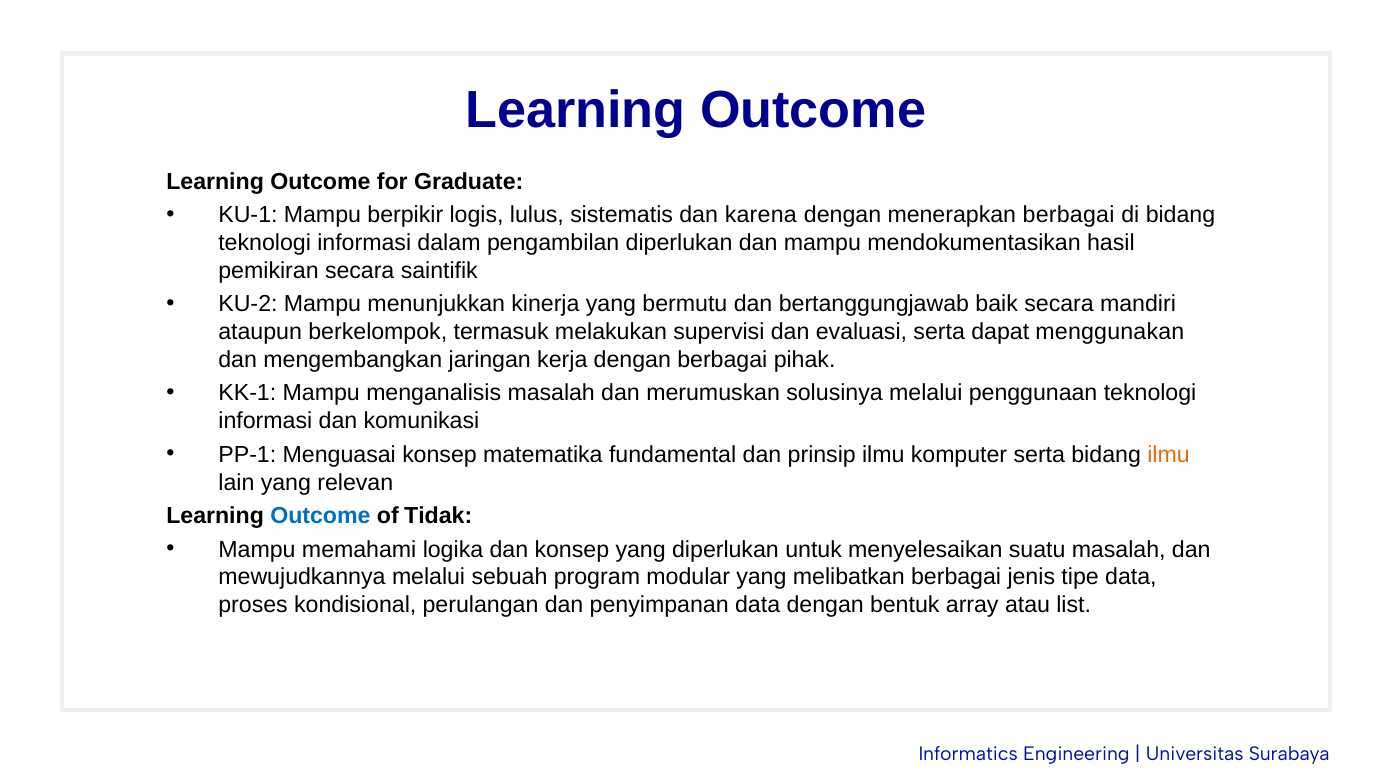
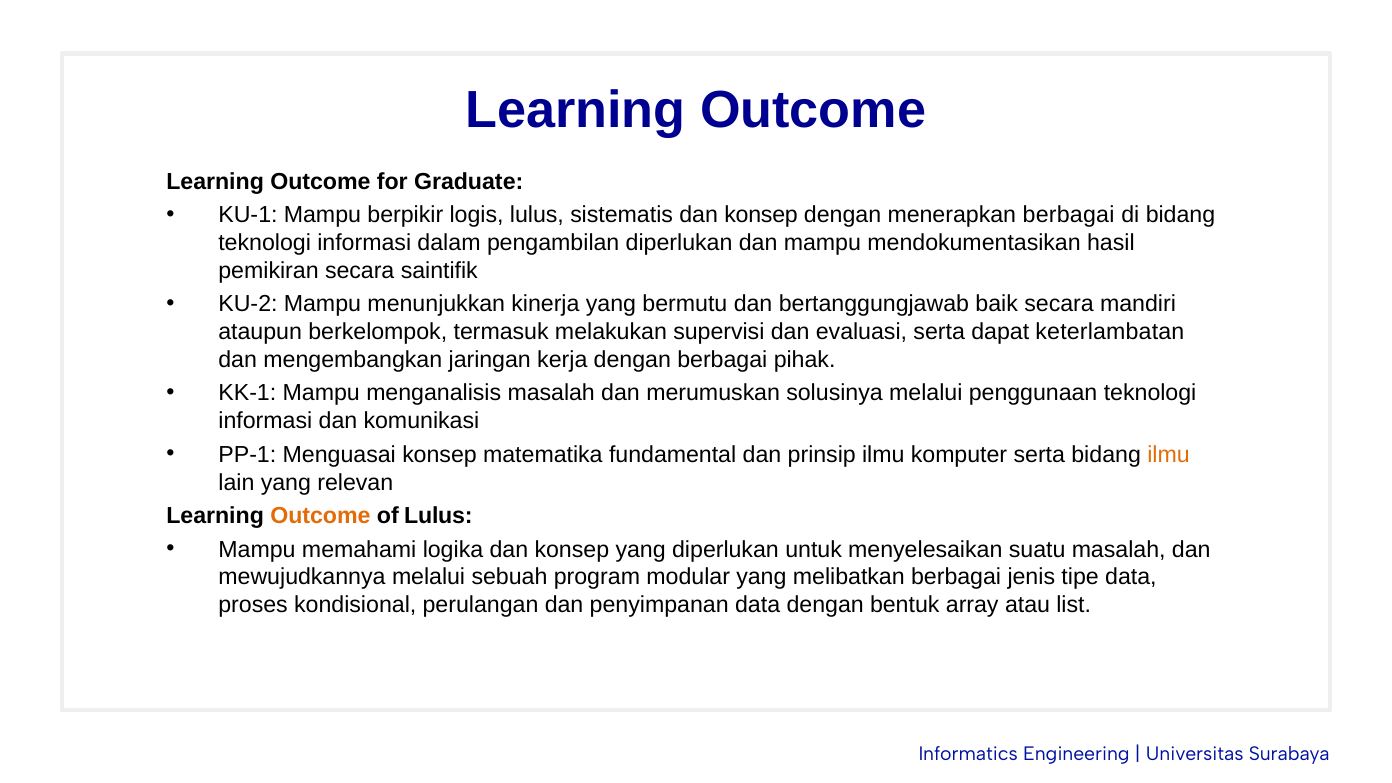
sistematis dan karena: karena -> konsep (761, 215)
menggunakan: menggunakan -> keterlambatan (1110, 332)
Outcome colour: blue -> orange (320, 516)
of Tidak: Tidak -> Lulus (438, 516)
